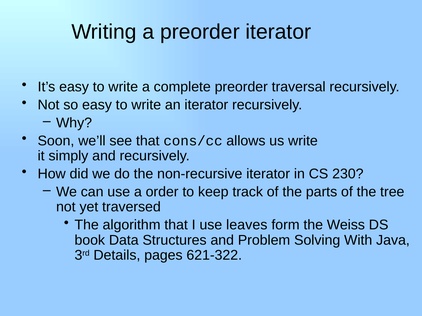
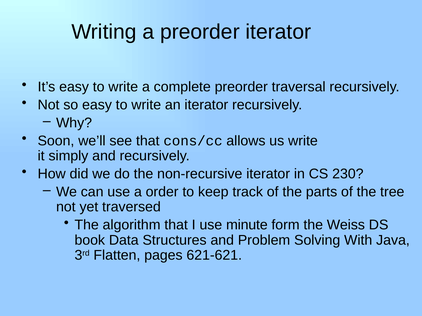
leaves: leaves -> minute (247, 225)
Details: Details -> Flatten (117, 256)
621-322: 621-322 -> 621-621 (214, 256)
